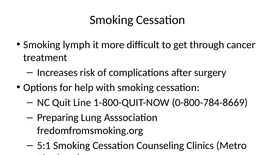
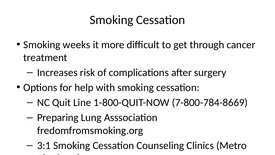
lymph: lymph -> weeks (77, 45)
0-800-784-8669: 0-800-784-8669 -> 7-800-784-8669 (210, 102)
5:1: 5:1 -> 3:1 (44, 145)
